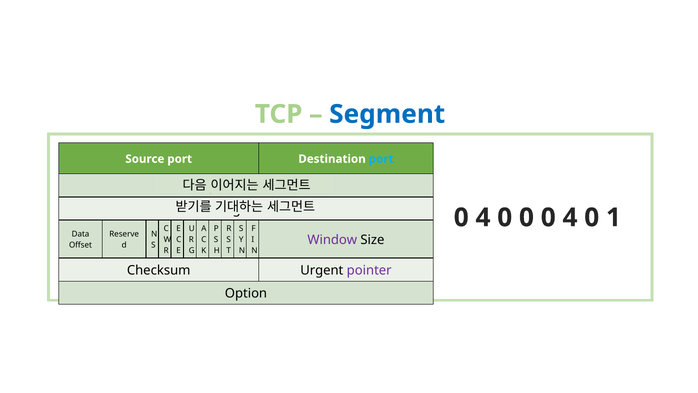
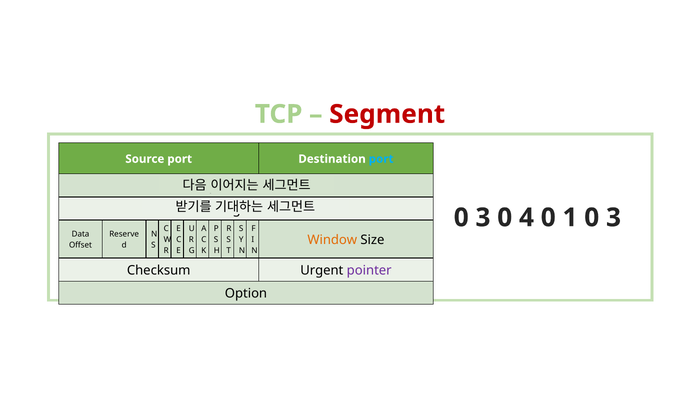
Segment colour: blue -> red (387, 114)
4: 4 -> 3 (483, 217)
0: 0 -> 4 (526, 217)
4: 4 -> 1 (570, 217)
1: 1 -> 3 (614, 217)
Window colour: purple -> orange (332, 240)
